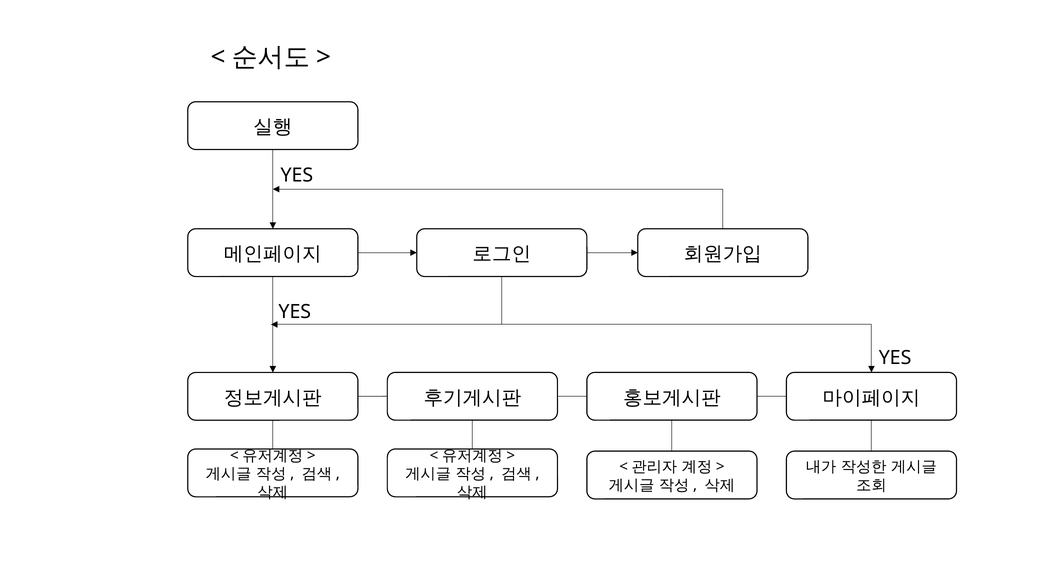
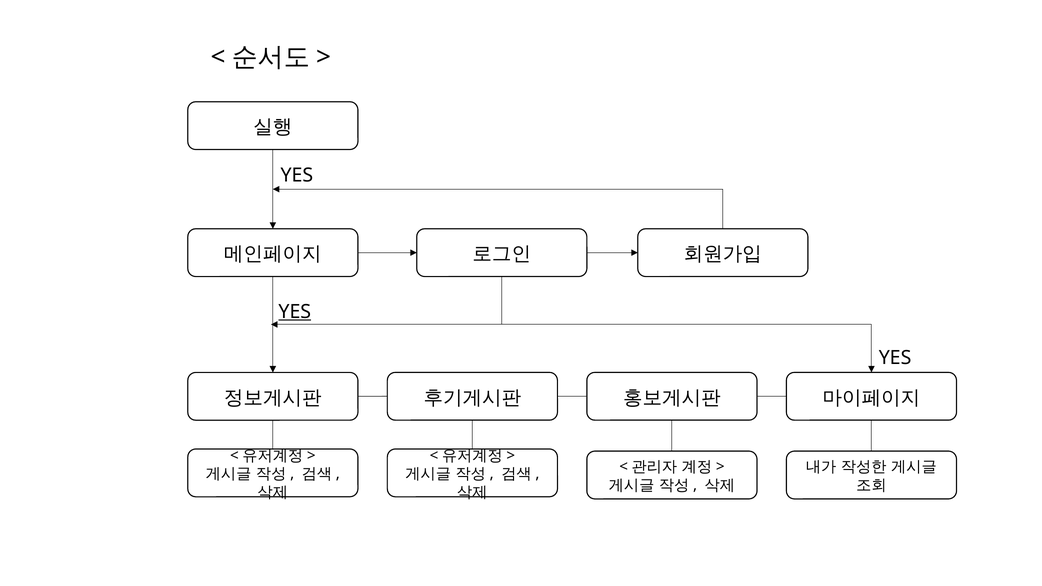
YES underline: none -> present (295, 312)
